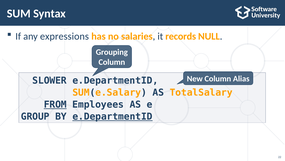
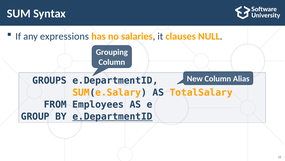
records: records -> clauses (181, 36)
SLOWER: SLOWER -> GROUPS (50, 80)
FROM underline: present -> none (55, 104)
